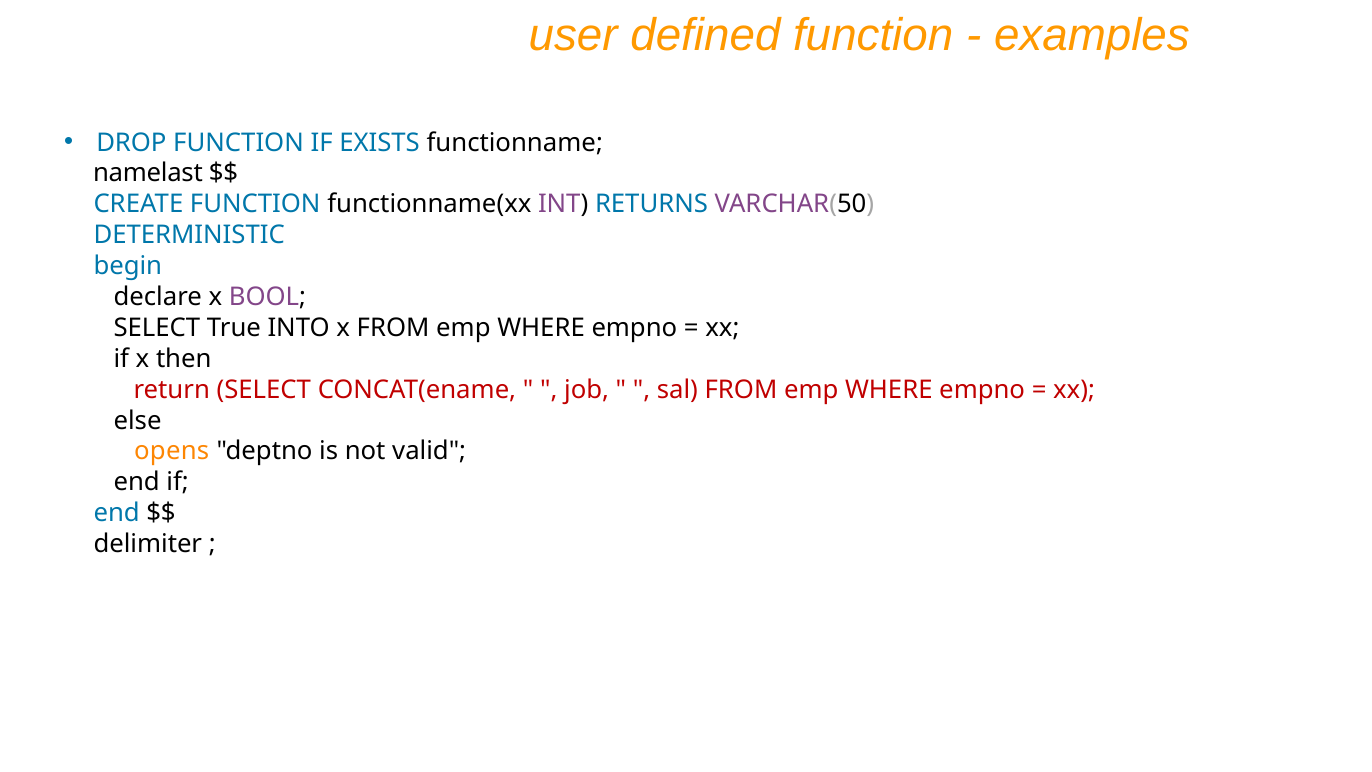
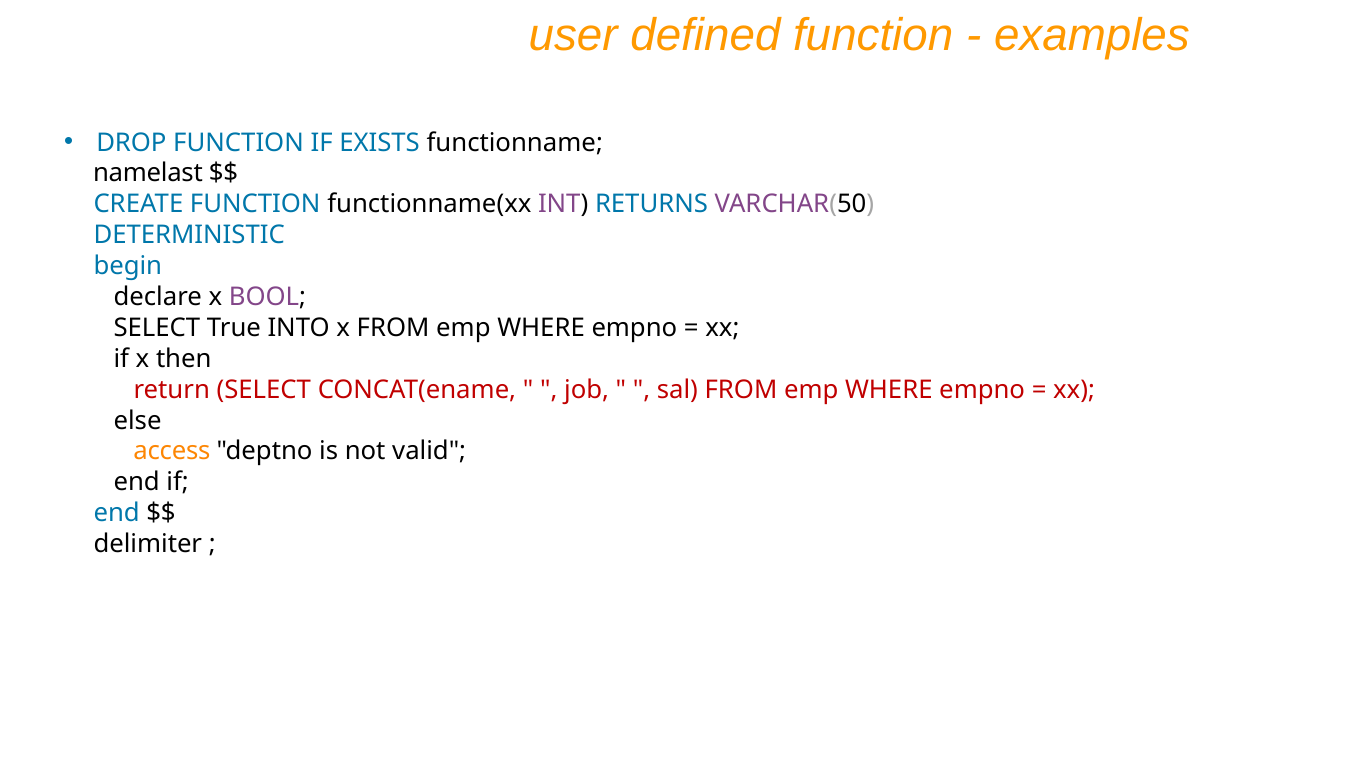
opens: opens -> access (172, 451)
